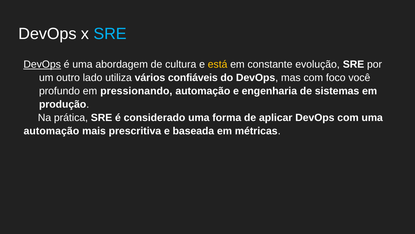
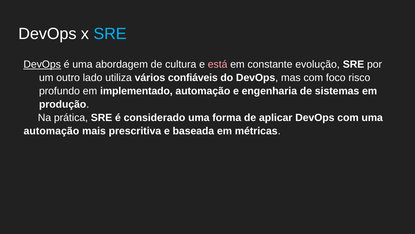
está colour: yellow -> pink (218, 64)
você: você -> risco (359, 78)
pressionando: pressionando -> implementado (136, 91)
